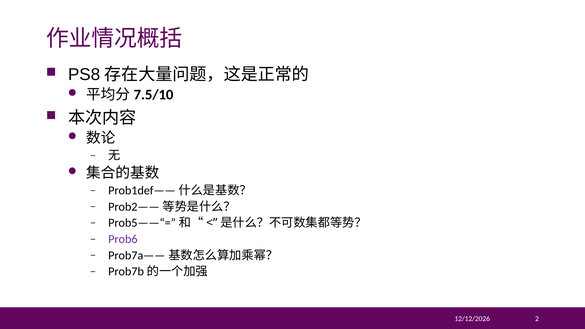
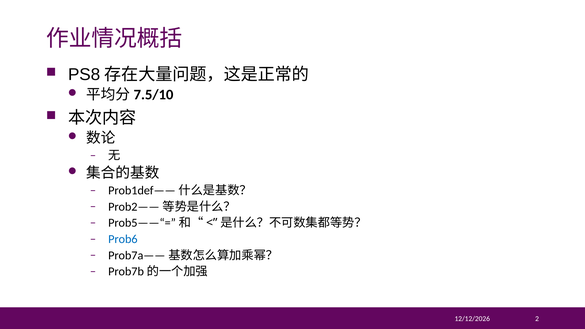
Prob6 colour: purple -> blue (123, 239)
